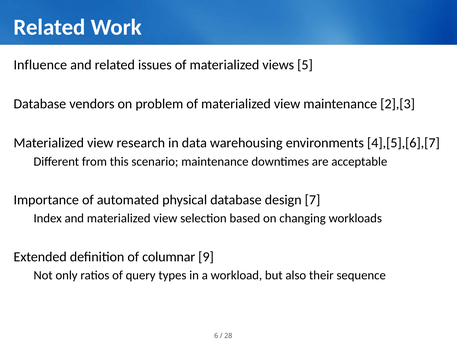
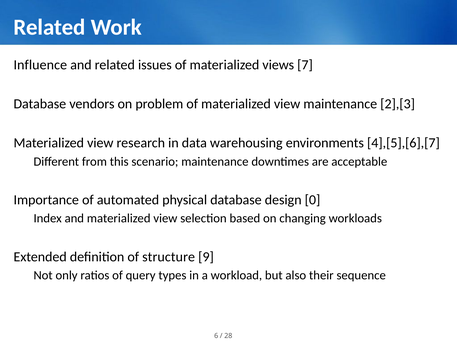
5: 5 -> 7 (305, 65)
7: 7 -> 0 (313, 200)
columnar: columnar -> structure (169, 257)
